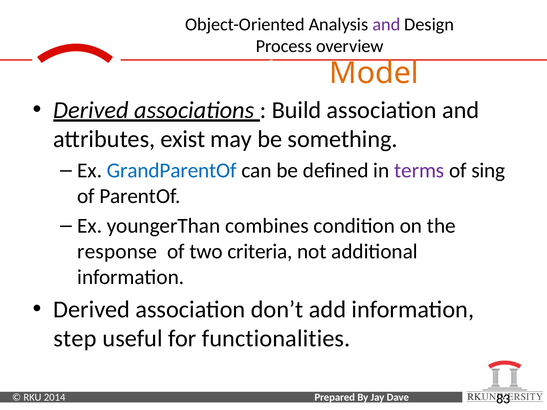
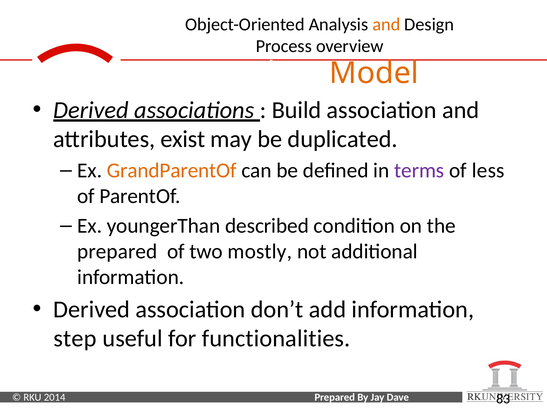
and colour: purple -> orange (386, 24)
something: something -> duplicated (343, 139)
GrandParentOf colour: blue -> orange (172, 171)
sing: sing -> less (488, 171)
combines: combines -> described (267, 226)
response: response -> prepared (117, 252)
criteria: criteria -> mostly (260, 252)
